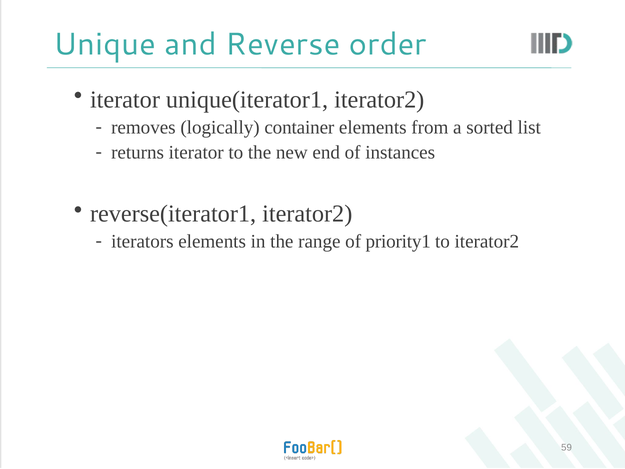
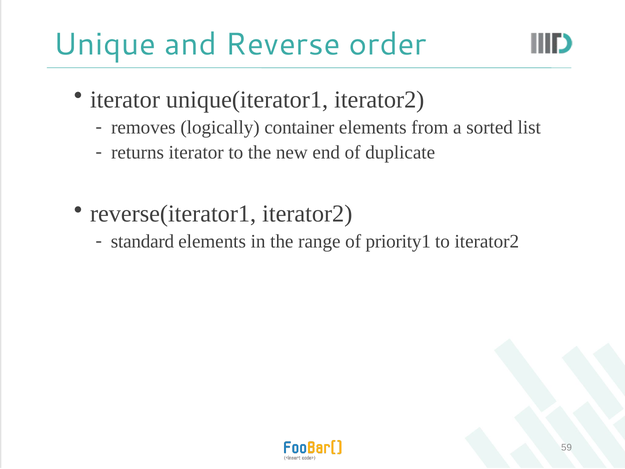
instances: instances -> duplicate (400, 152)
iterators: iterators -> standard (142, 241)
